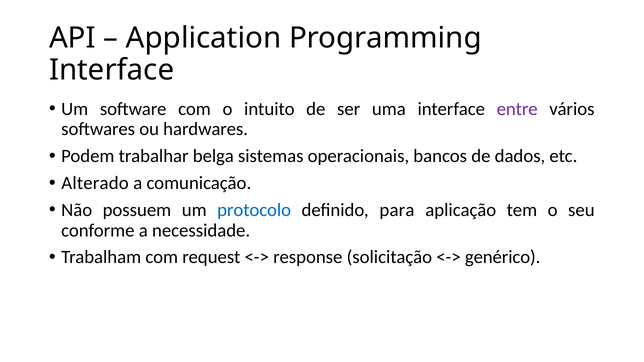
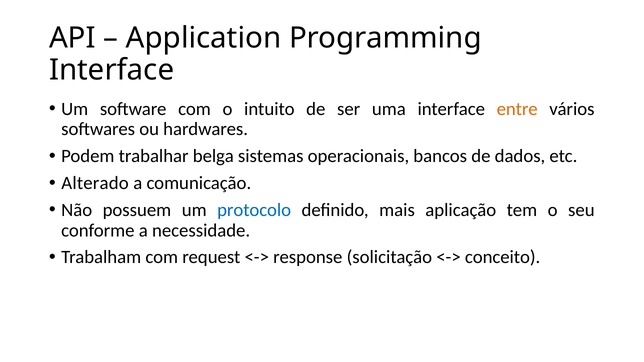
entre colour: purple -> orange (517, 109)
para: para -> mais (397, 210)
genérico: genérico -> conceito (503, 257)
